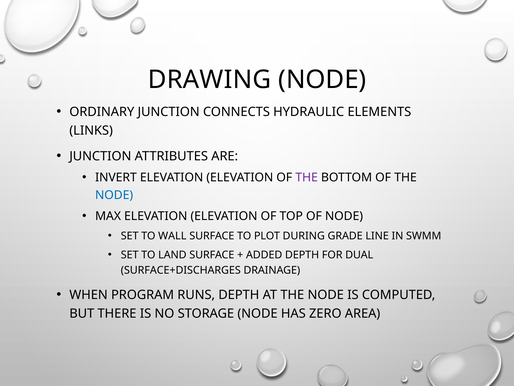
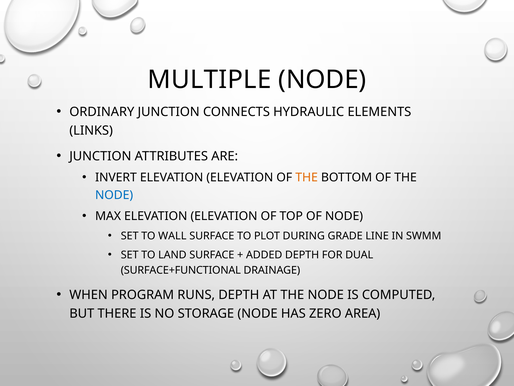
DRAWING: DRAWING -> MULTIPLE (209, 79)
THE colour: purple -> orange (307, 177)
SURFACE+DISCHARGES: SURFACE+DISCHARGES -> SURFACE+FUNCTIONAL (181, 270)
